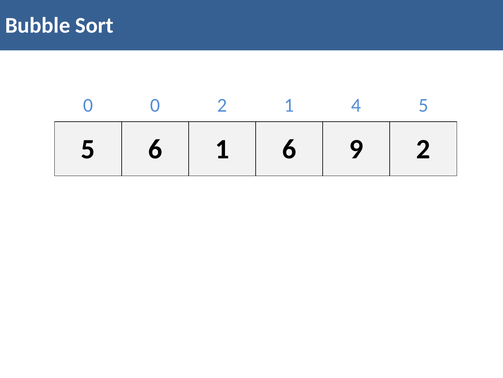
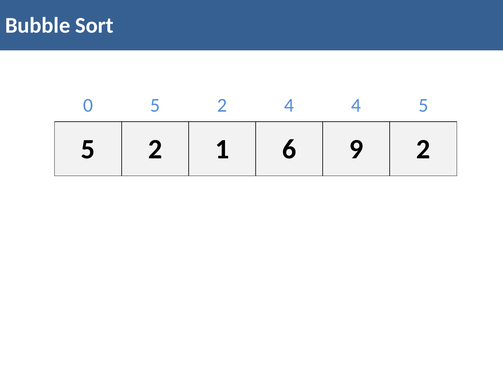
0 0: 0 -> 5 (155, 105)
2 1: 1 -> 4 (289, 105)
6: 6 -> 2 (155, 149)
